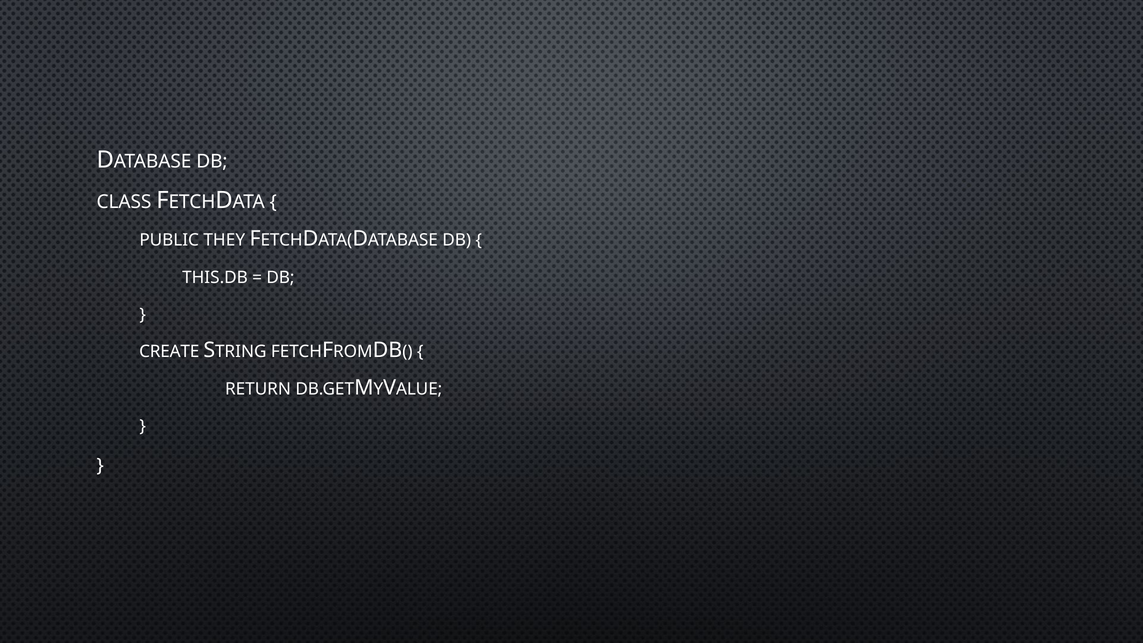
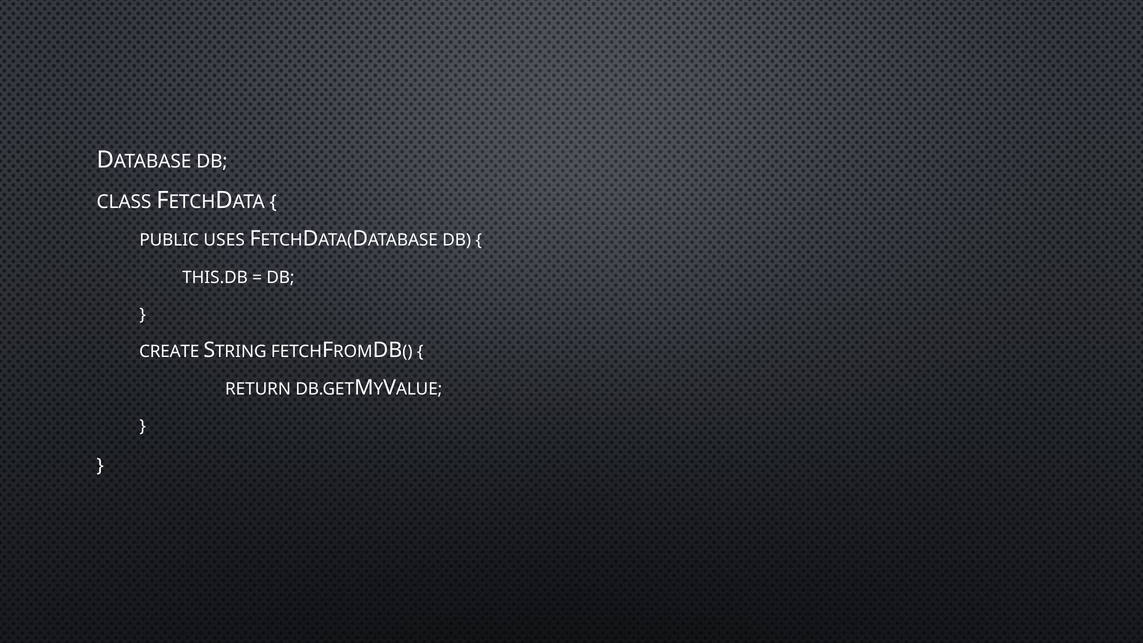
THEY: THEY -> USES (224, 240)
